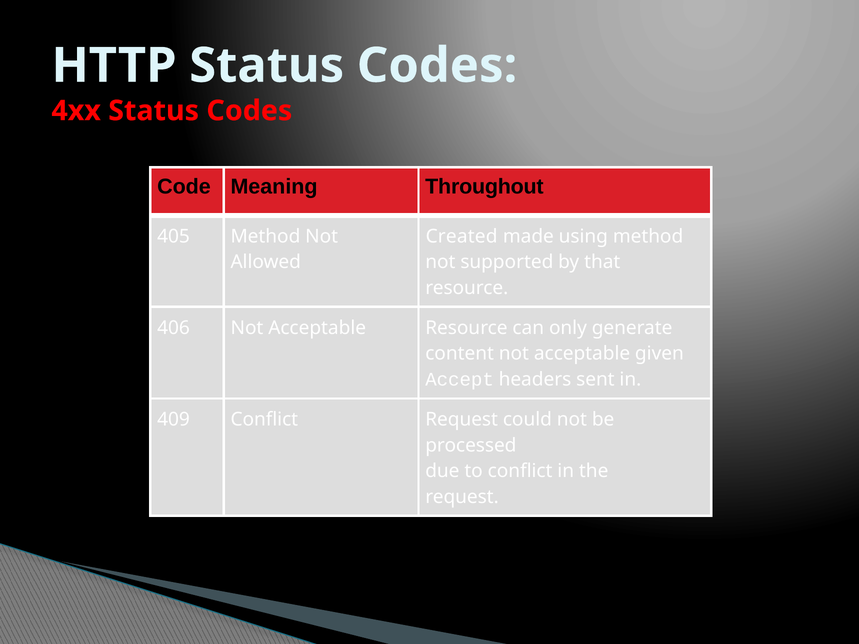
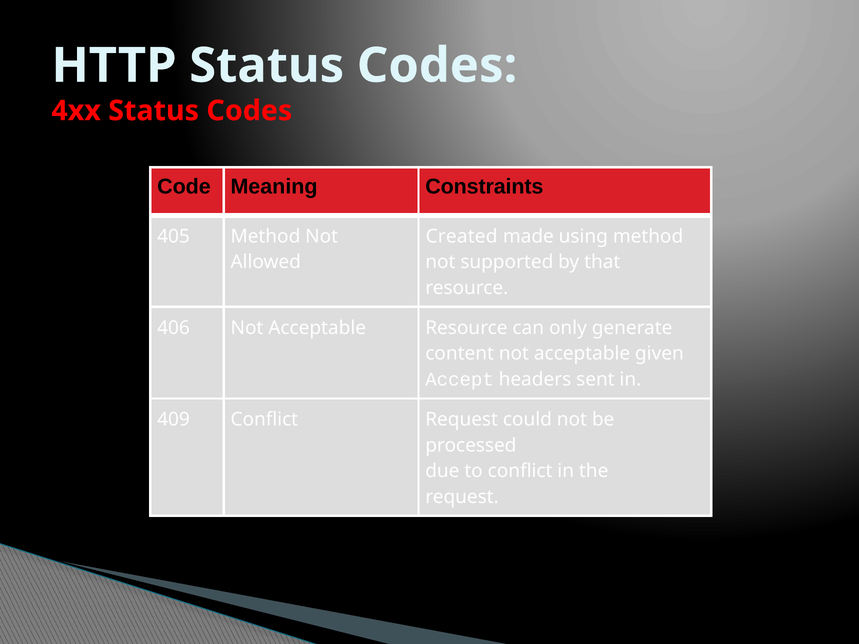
Throughout: Throughout -> Constraints (484, 187)
